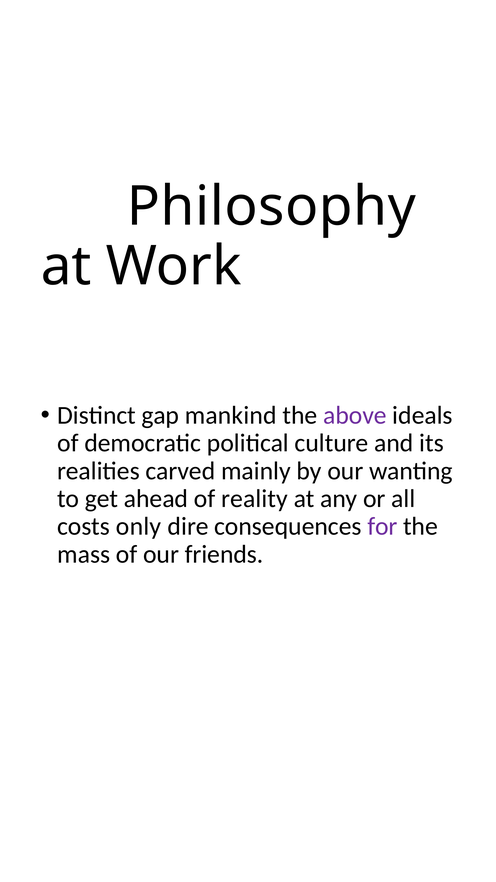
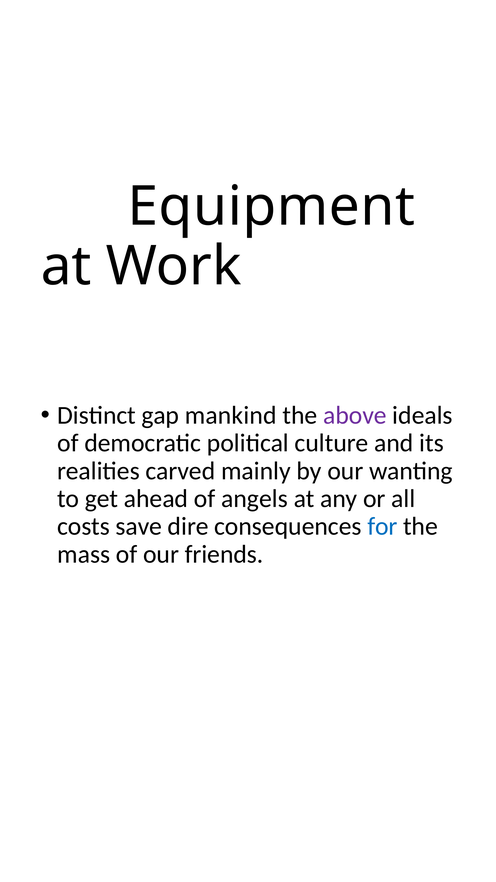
Philosophy: Philosophy -> Equipment (271, 207)
reality: reality -> angels (254, 499)
only: only -> save (139, 526)
for colour: purple -> blue (382, 526)
